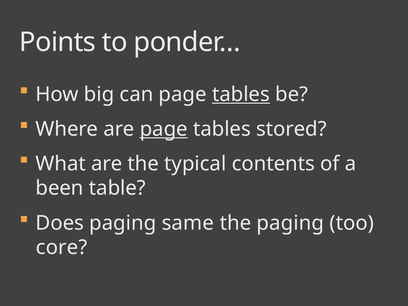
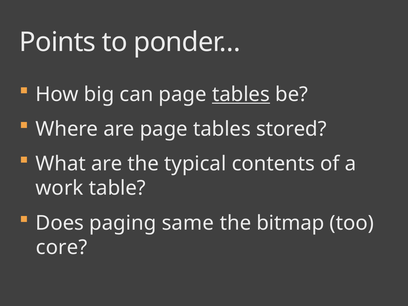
page underline: present -> none (164, 129)
been: been -> work (60, 188)
the paging: paging -> bitmap (290, 223)
